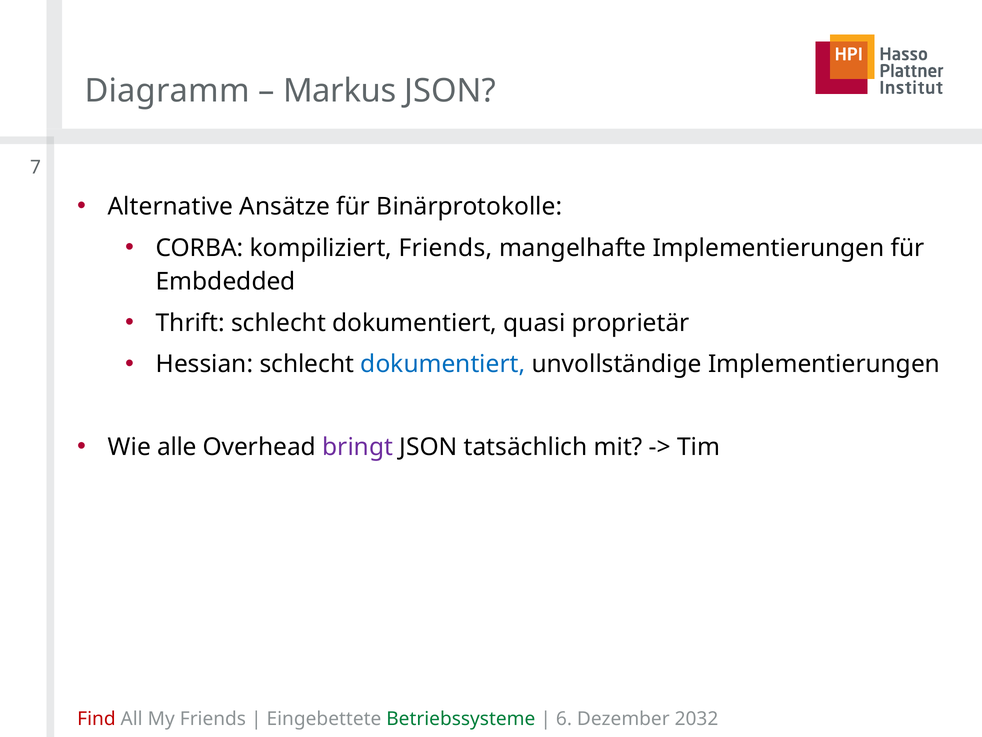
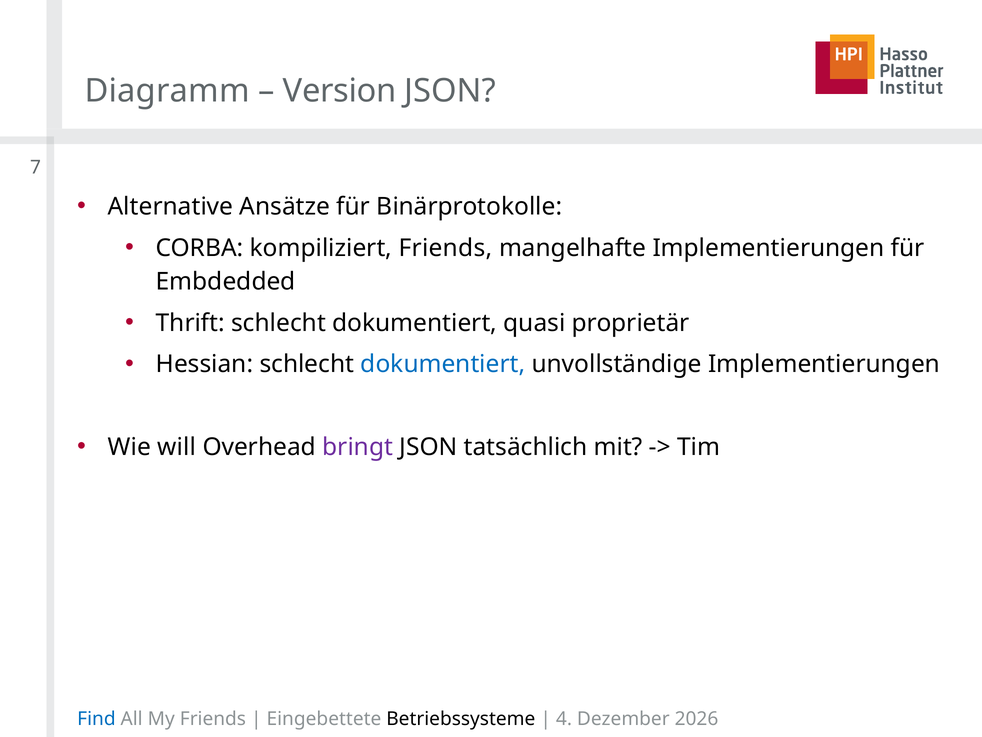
Markus: Markus -> Version (340, 91)
alle: alle -> will (177, 447)
Find colour: red -> blue (96, 718)
Betriebssysteme colour: green -> black (461, 718)
6: 6 -> 4 (564, 718)
2032: 2032 -> 2026 (696, 718)
